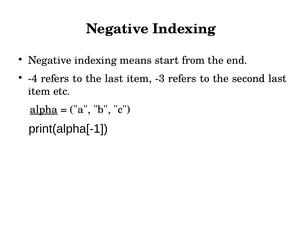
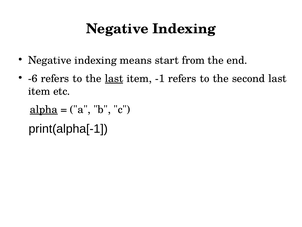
-4: -4 -> -6 (33, 78)
last underline: none -> present (114, 78)
-3: -3 -> -1 (160, 78)
